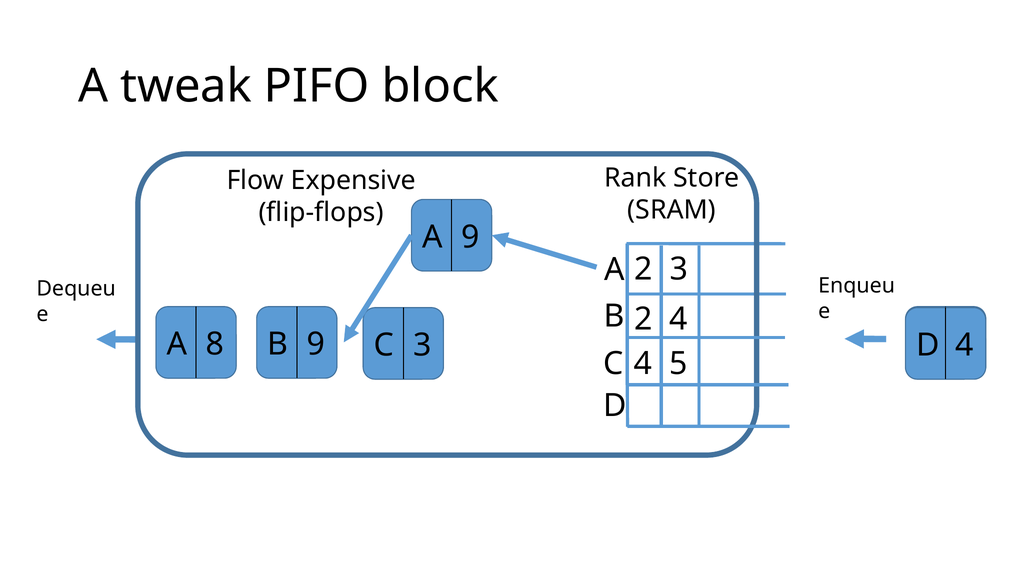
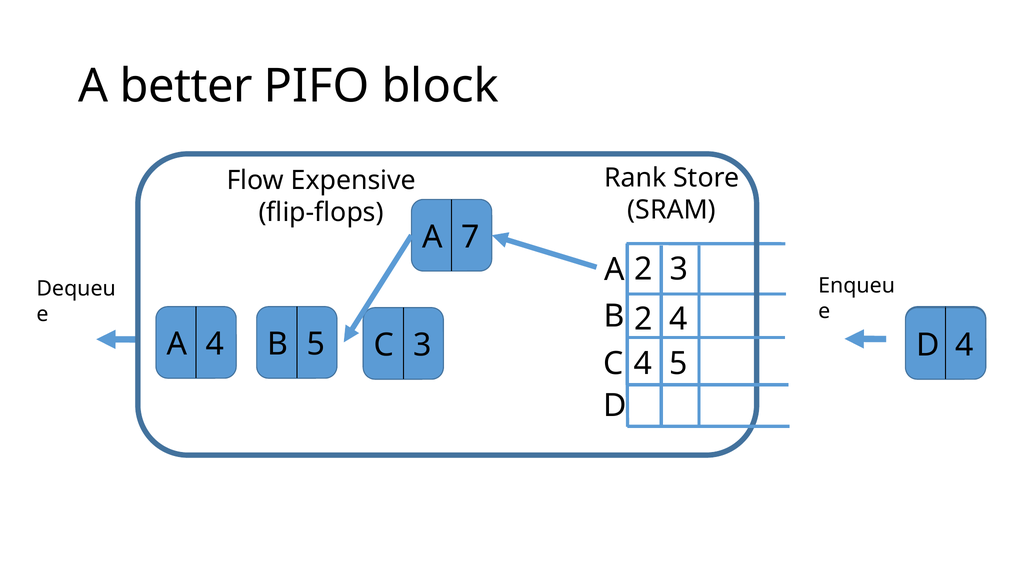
tweak: tweak -> better (186, 86)
A 9: 9 -> 7 (470, 237)
A 8: 8 -> 4 (215, 344)
B 9: 9 -> 5 (316, 344)
